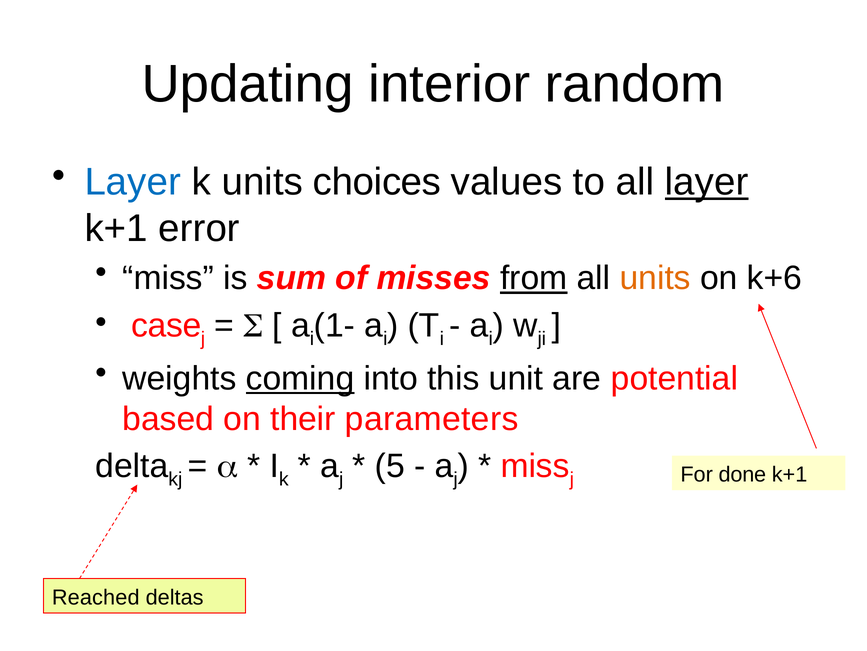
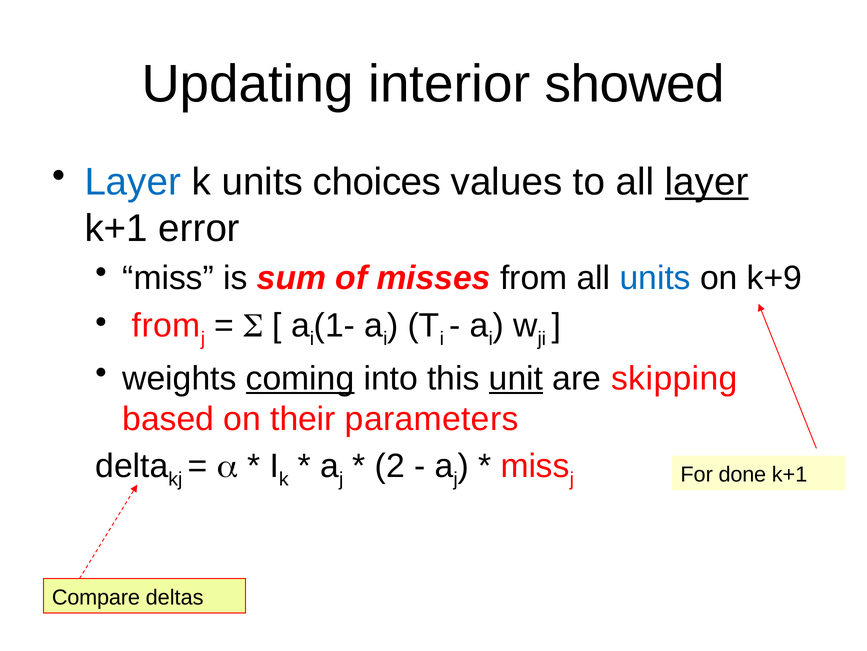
random: random -> showed (635, 84)
from underline: present -> none (534, 278)
units colour: orange -> blue (655, 278)
k+6: k+6 -> k+9 (774, 278)
case: case -> from (166, 325)
unit underline: none -> present (516, 378)
potential: potential -> skipping (674, 378)
5: 5 -> 2 (390, 466)
Reached: Reached -> Compare (96, 597)
